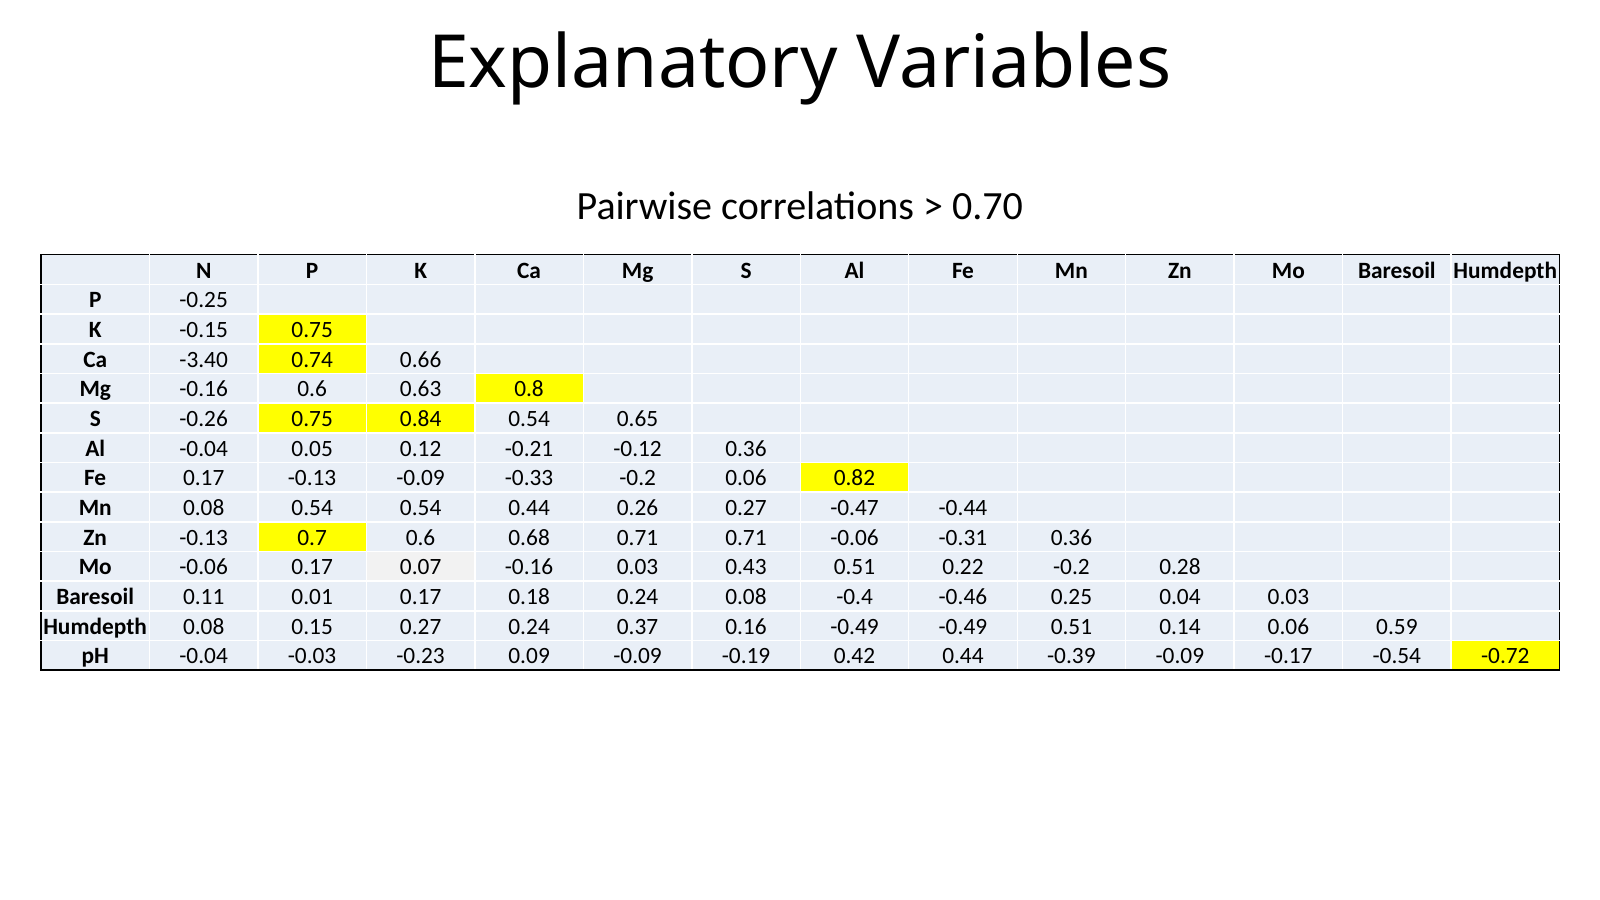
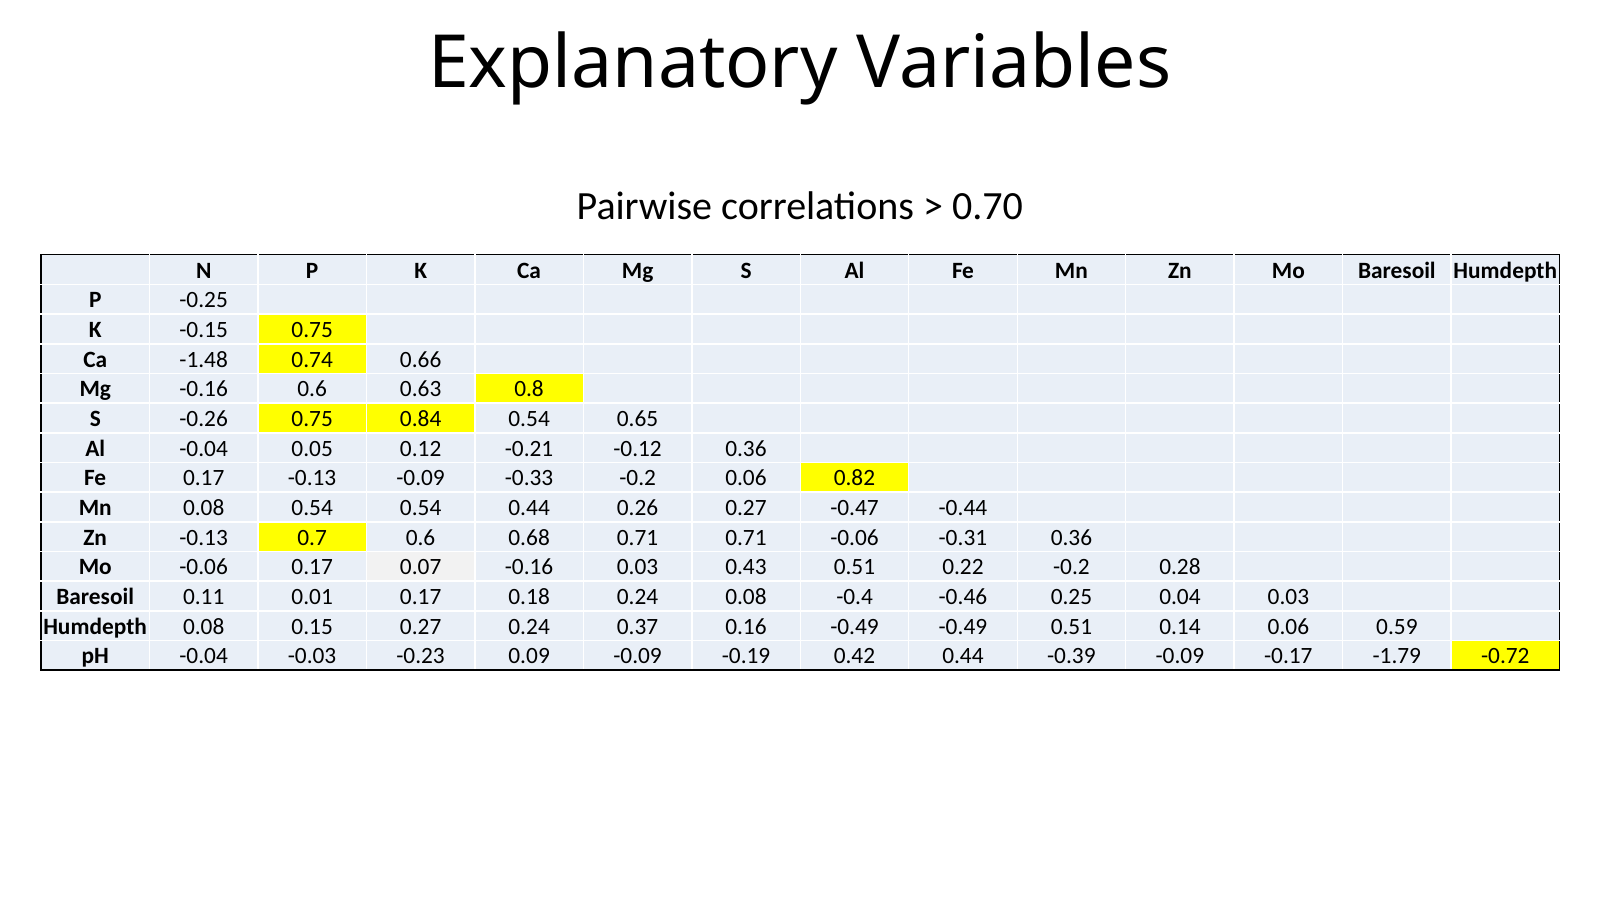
-3.40: -3.40 -> -1.48 (204, 360)
-0.54: -0.54 -> -1.79 (1397, 656)
